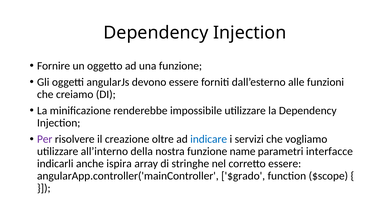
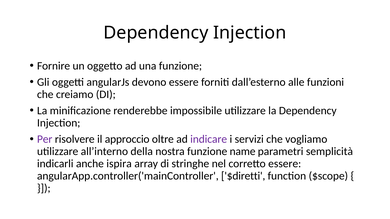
creazione: creazione -> approccio (127, 139)
indicare colour: blue -> purple (209, 139)
interfacce: interfacce -> semplicità (329, 152)
$grado: $grado -> $diretti (243, 176)
